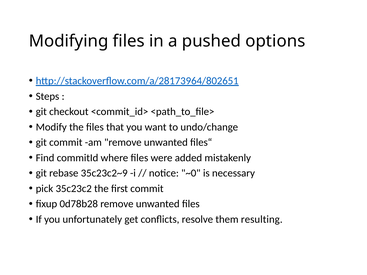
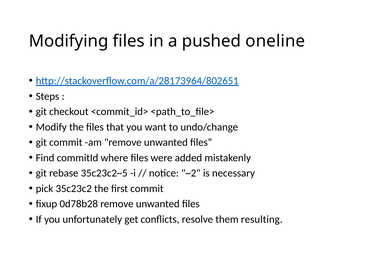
options: options -> oneline (275, 41)
35c23c2~9: 35c23c2~9 -> 35c23c2~5 (104, 173)
~0: ~0 -> ~2 (191, 173)
